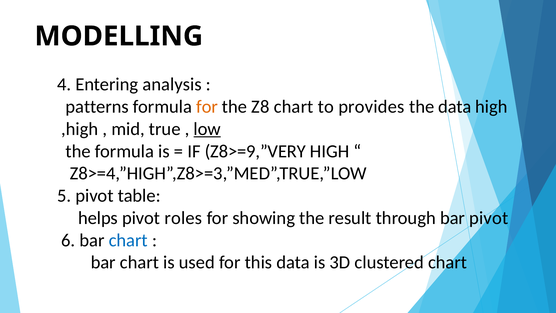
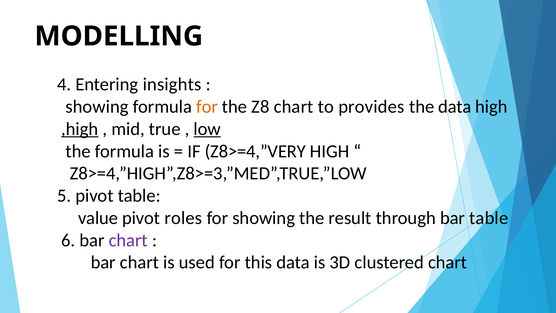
analysis: analysis -> insights (172, 84)
patterns: patterns -> showing (97, 107)
,high underline: none -> present (80, 129)
Z8>=9,”VERY: Z8>=9,”VERY -> Z8>=4,”VERY (255, 151)
helps: helps -> value (98, 218)
bar pivot: pivot -> table (489, 218)
chart colour: blue -> purple (128, 240)
